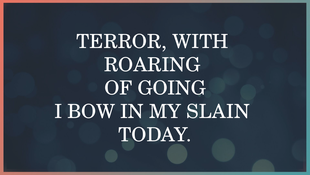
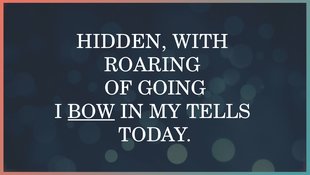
TERROR: TERROR -> HIDDEN (122, 41)
BOW underline: none -> present (91, 111)
SLAIN: SLAIN -> TELLS (218, 111)
